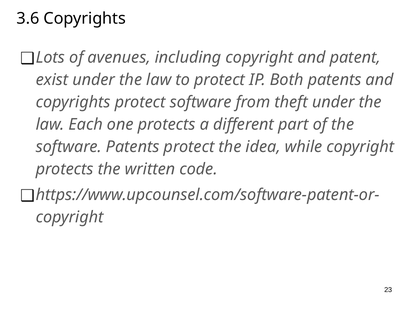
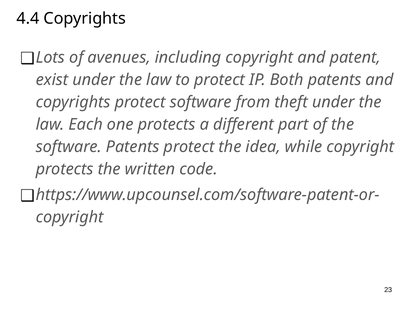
3.6: 3.6 -> 4.4 (28, 19)
